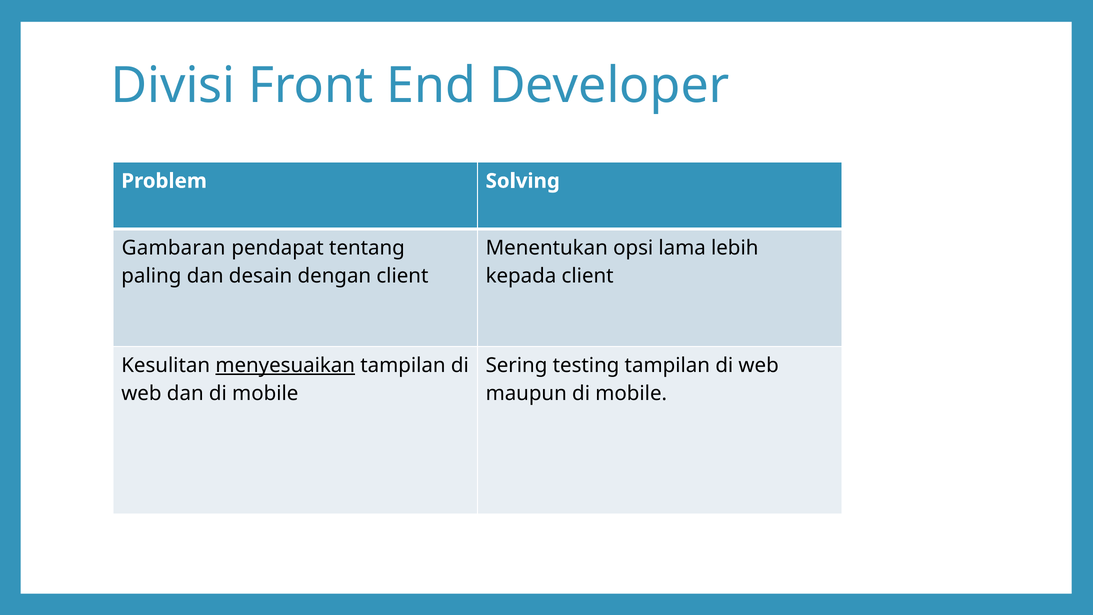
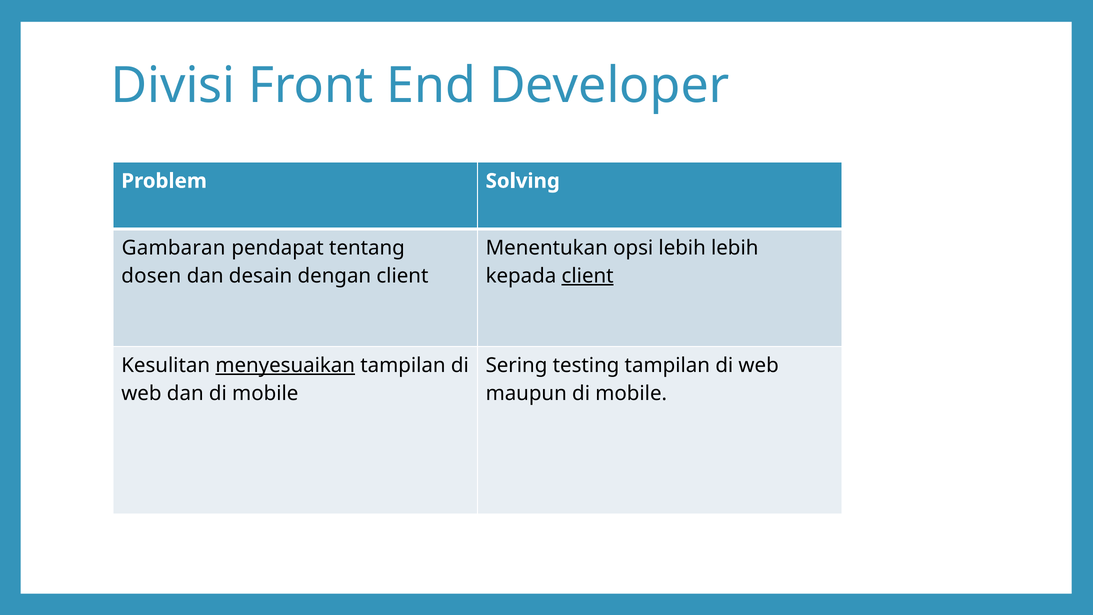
opsi lama: lama -> lebih (682, 248)
paling: paling -> dosen (151, 276)
client underline: none -> present (588, 276)
